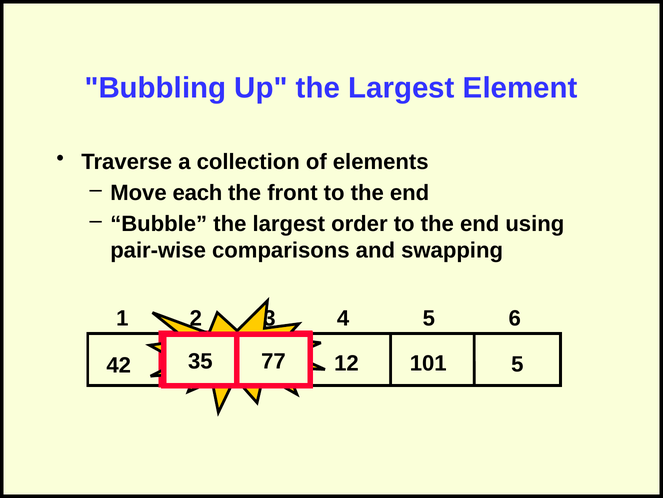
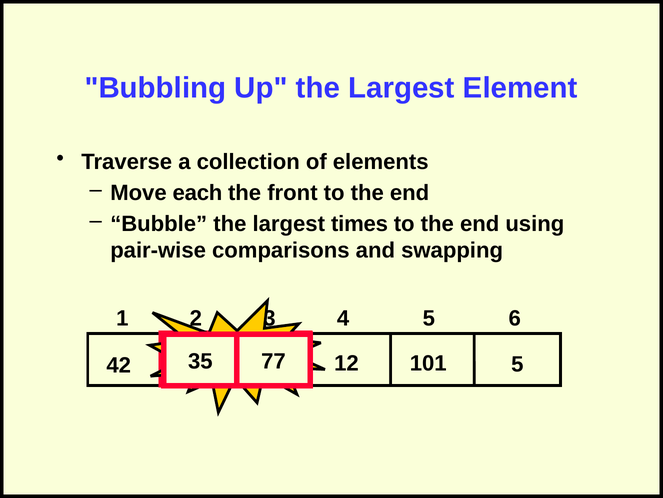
order: order -> times (360, 224)
